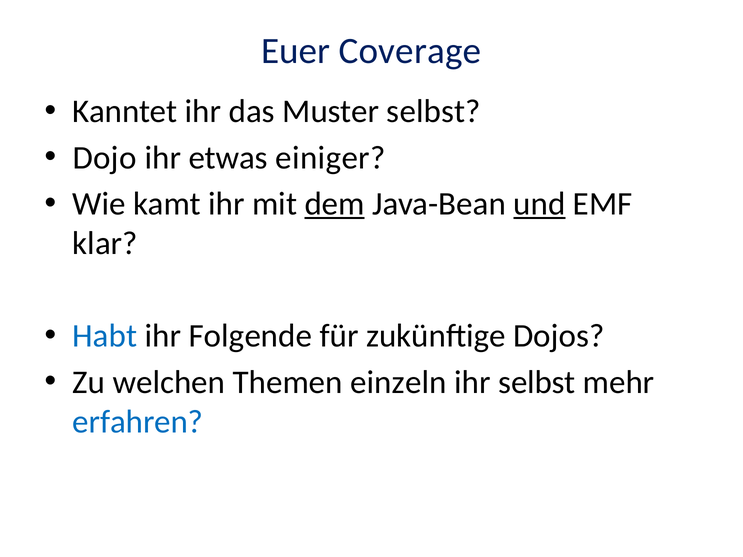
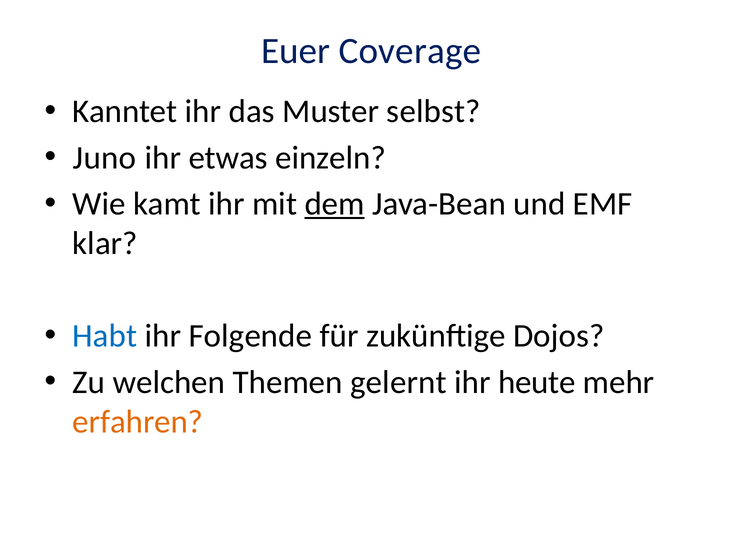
Dojo: Dojo -> Juno (105, 158)
einiger: einiger -> einzeln (331, 158)
und underline: present -> none (539, 204)
einzeln: einzeln -> gelernt (398, 382)
ihr selbst: selbst -> heute (537, 382)
erfahren colour: blue -> orange (138, 422)
